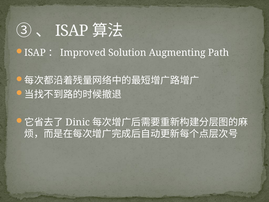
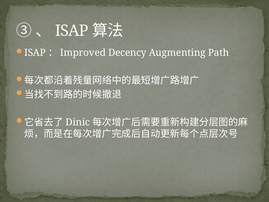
Solution: Solution -> Decency (127, 53)
